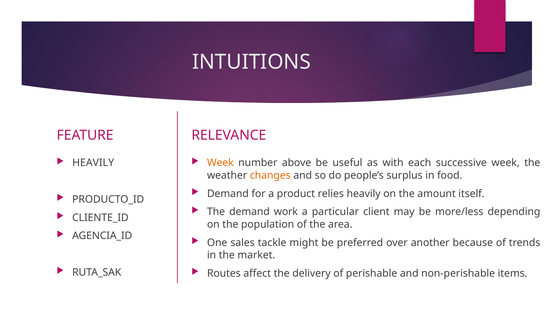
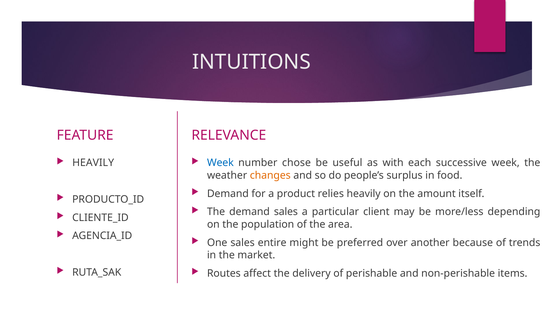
Week colour: orange -> blue (220, 163)
above: above -> chose (296, 163)
demand work: work -> sales (286, 212)
tackle: tackle -> entire (272, 242)
